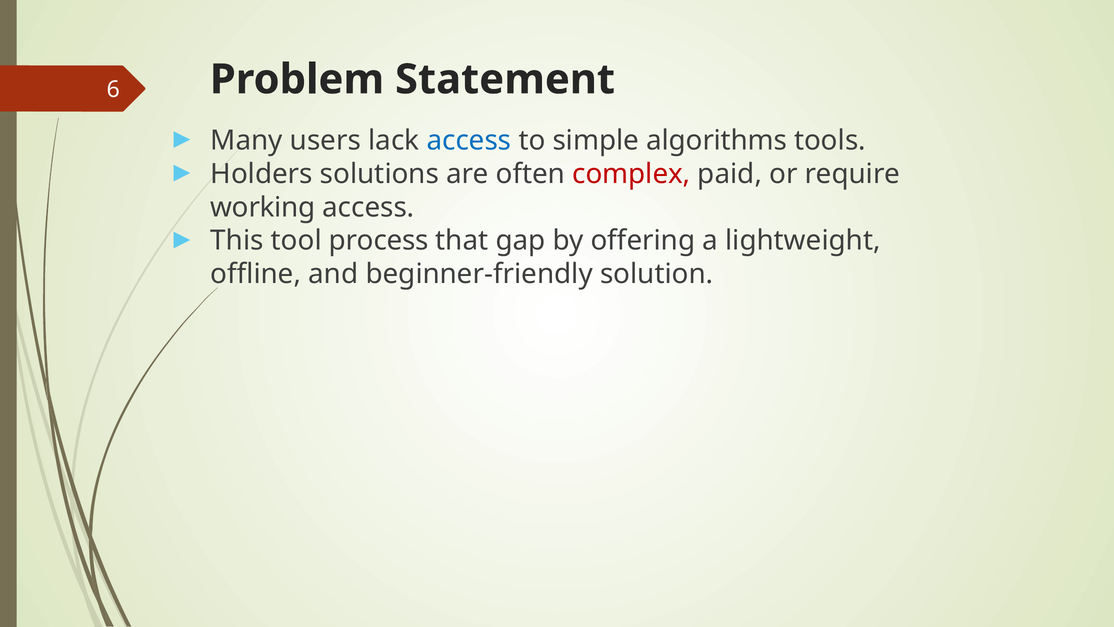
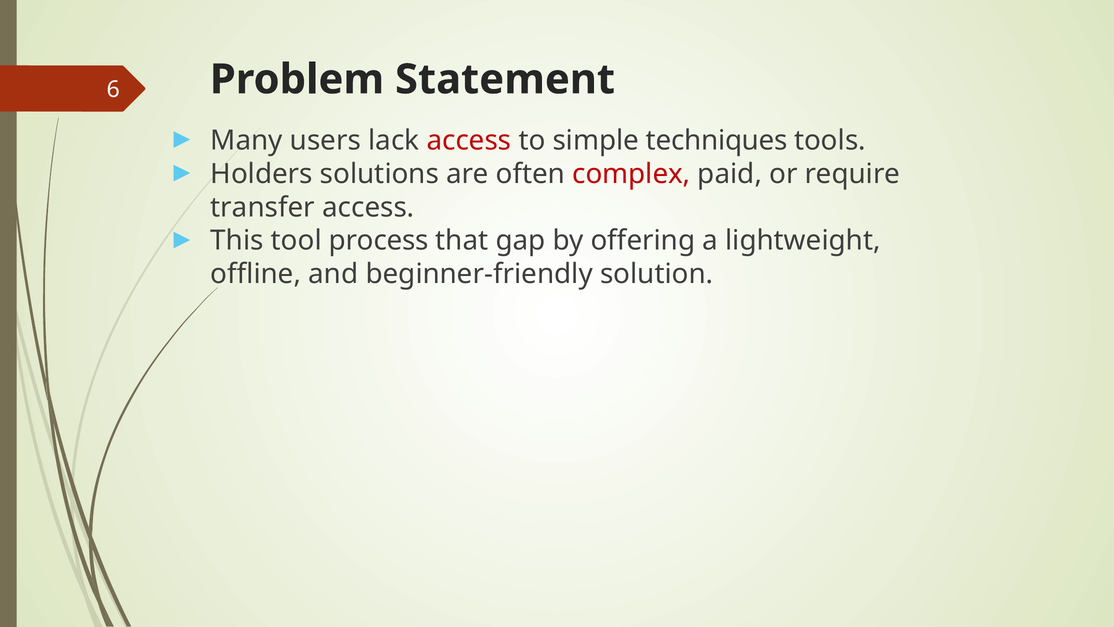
access colour: blue -> red (469, 140)
algorithms: algorithms -> techniques (717, 140)
working: working -> transfer (263, 207)
